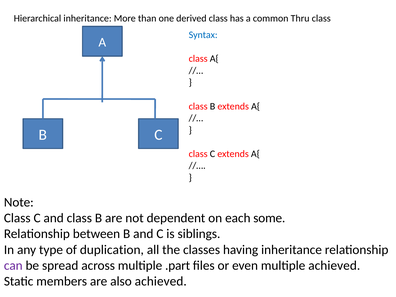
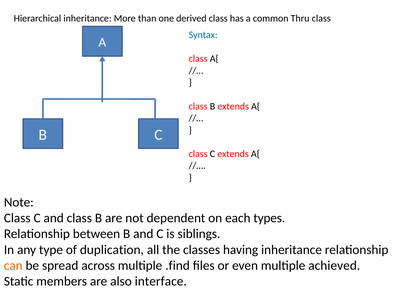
some: some -> types (269, 218)
can colour: purple -> orange (13, 266)
.part: .part -> .find (178, 266)
also achieved: achieved -> interface (161, 281)
